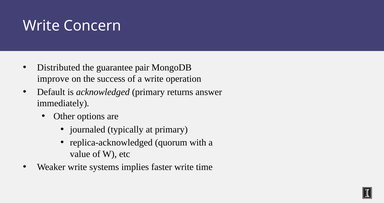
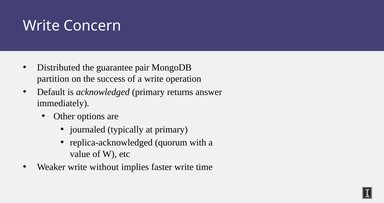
improve: improve -> partition (53, 79)
systems: systems -> without (104, 167)
